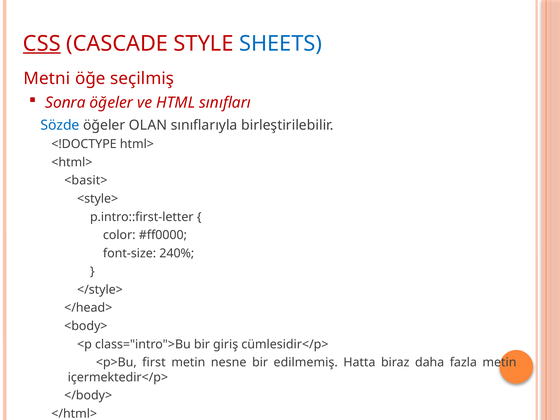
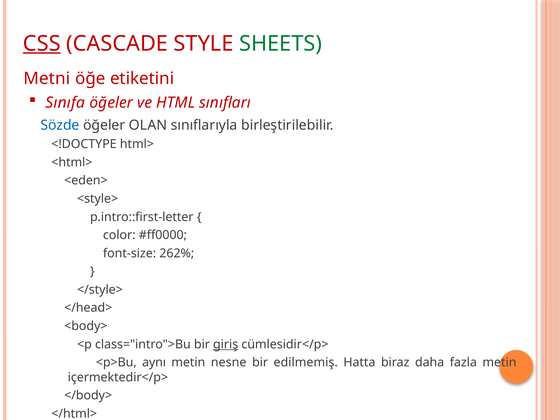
SHEETS colour: blue -> green (281, 44)
seçilmiş: seçilmiş -> etiketini (142, 79)
Sonra: Sonra -> Sınıfa (65, 103)
<basit>: <basit> -> <eden> (86, 181)
240%: 240% -> 262% (177, 253)
giriş underline: none -> present (226, 344)
first: first -> aynı (154, 362)
